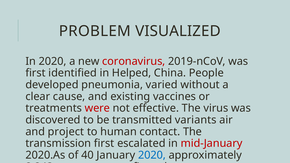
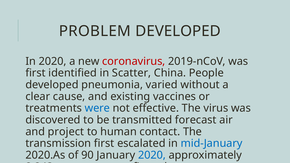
PROBLEM VISUALIZED: VISUALIZED -> DEVELOPED (178, 31)
Helped: Helped -> Scatter (132, 73)
were colour: red -> blue (97, 108)
variants: variants -> forecast (196, 120)
mid-January colour: red -> blue (212, 144)
40: 40 -> 90 (88, 155)
